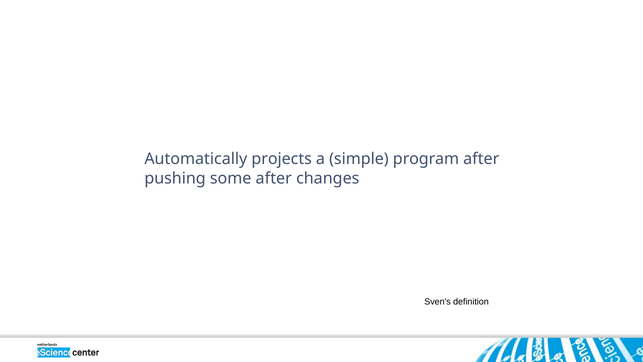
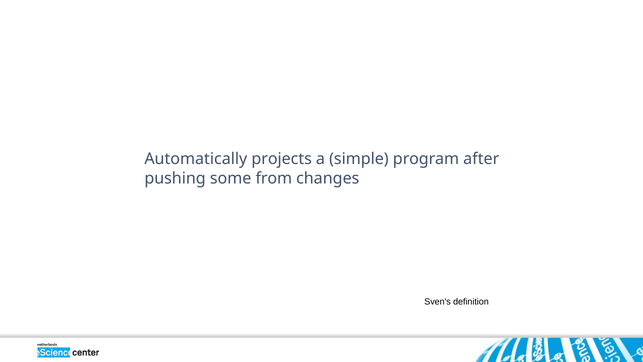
some after: after -> from (274, 178)
